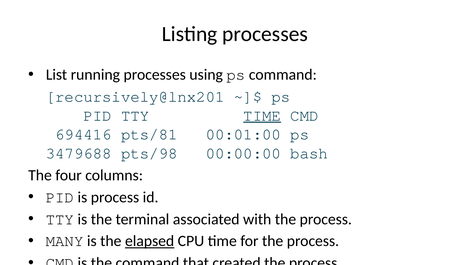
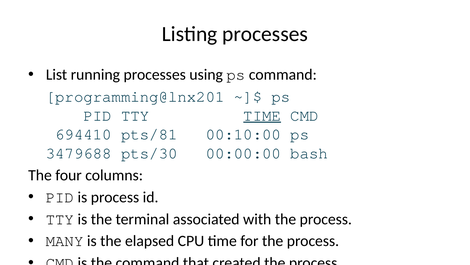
recursively@lnx201: recursively@lnx201 -> programming@lnx201 (135, 96)
694416: 694416 -> 694410 (83, 134)
00:01:00: 00:01:00 -> 00:10:00 (243, 134)
pts/98: pts/98 -> pts/30 (149, 153)
elapsed underline: present -> none (150, 241)
